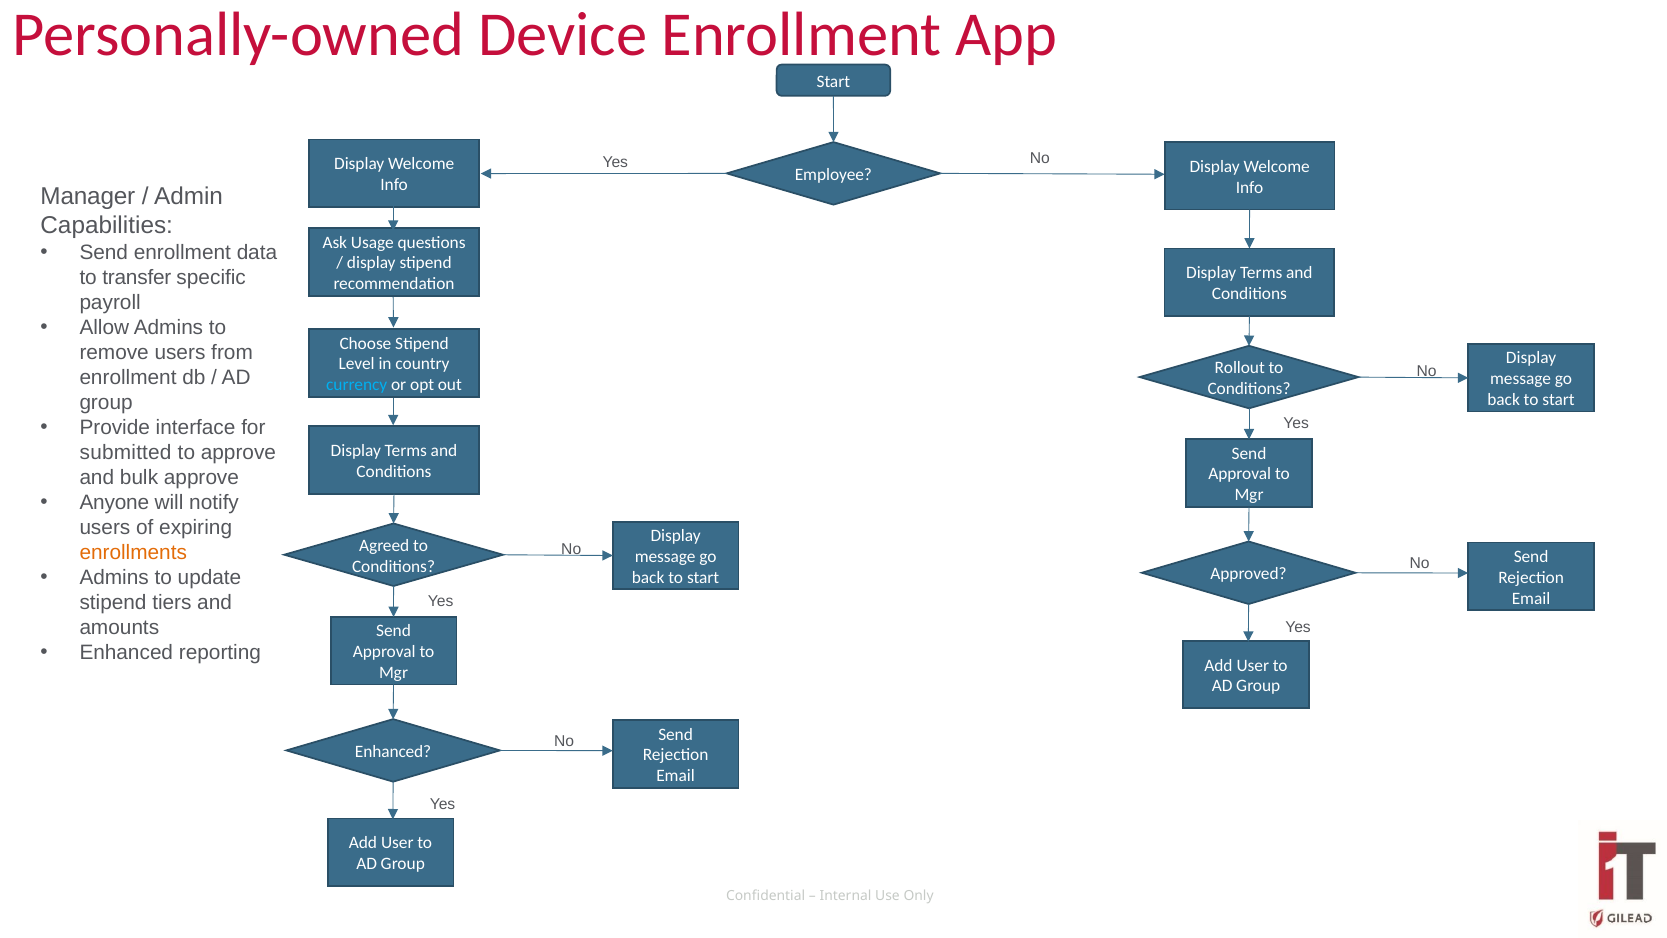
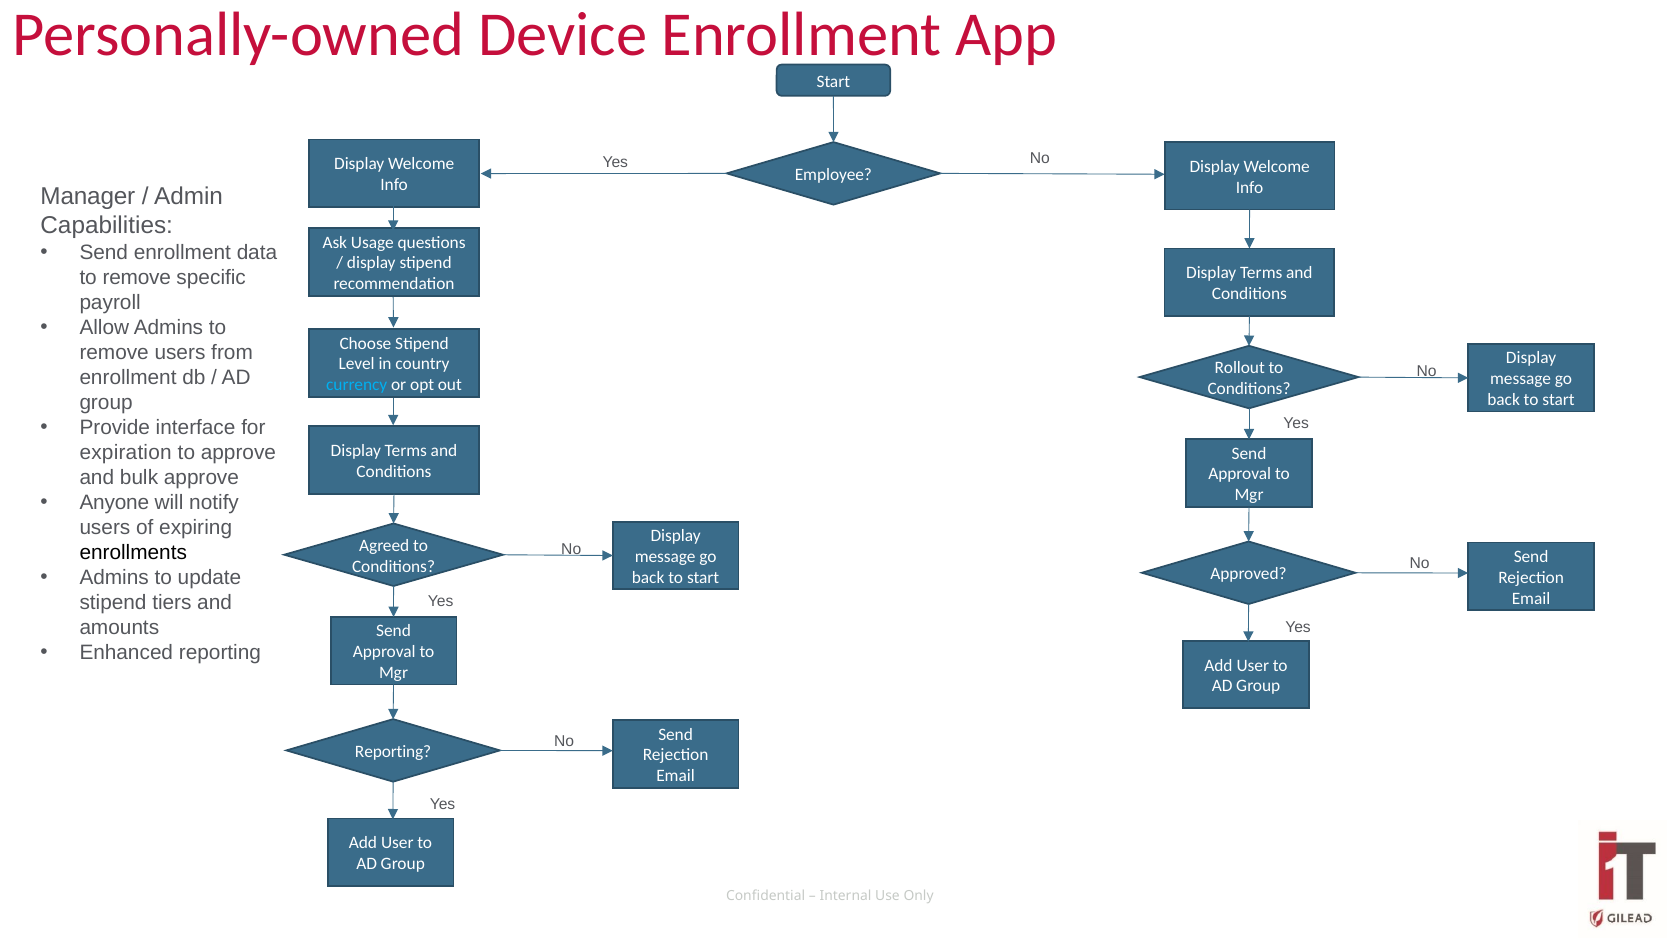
transfer: transfer -> remove (137, 278)
submitted: submitted -> expiration (126, 453)
enrollments colour: orange -> black (133, 553)
Enhanced: Enhanced -> Reporting (393, 751)
